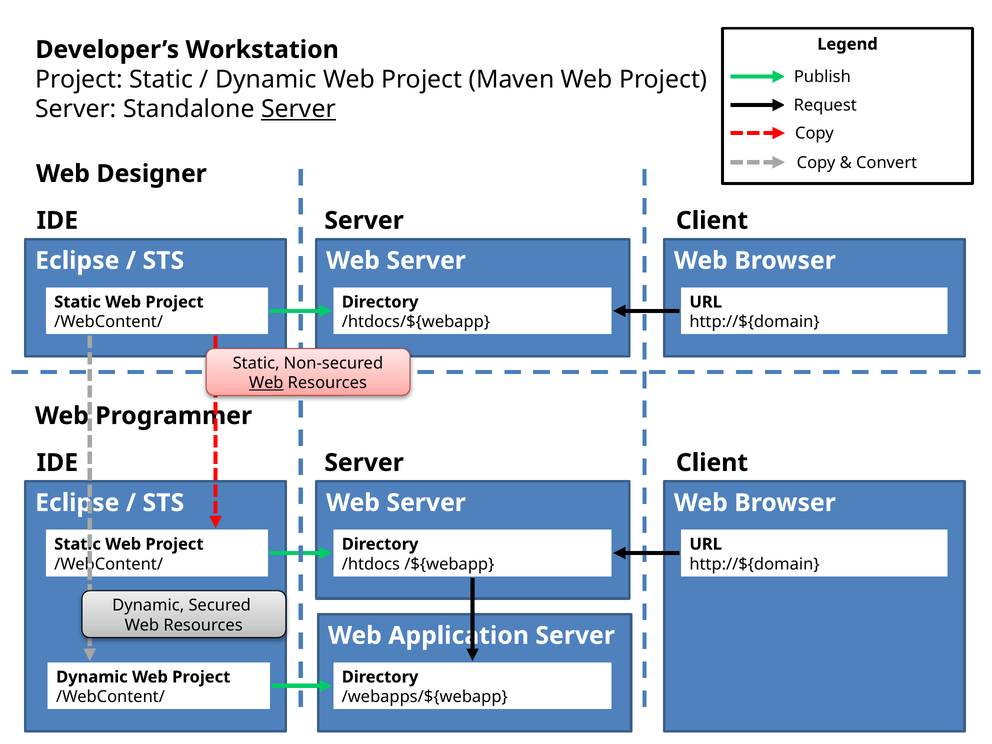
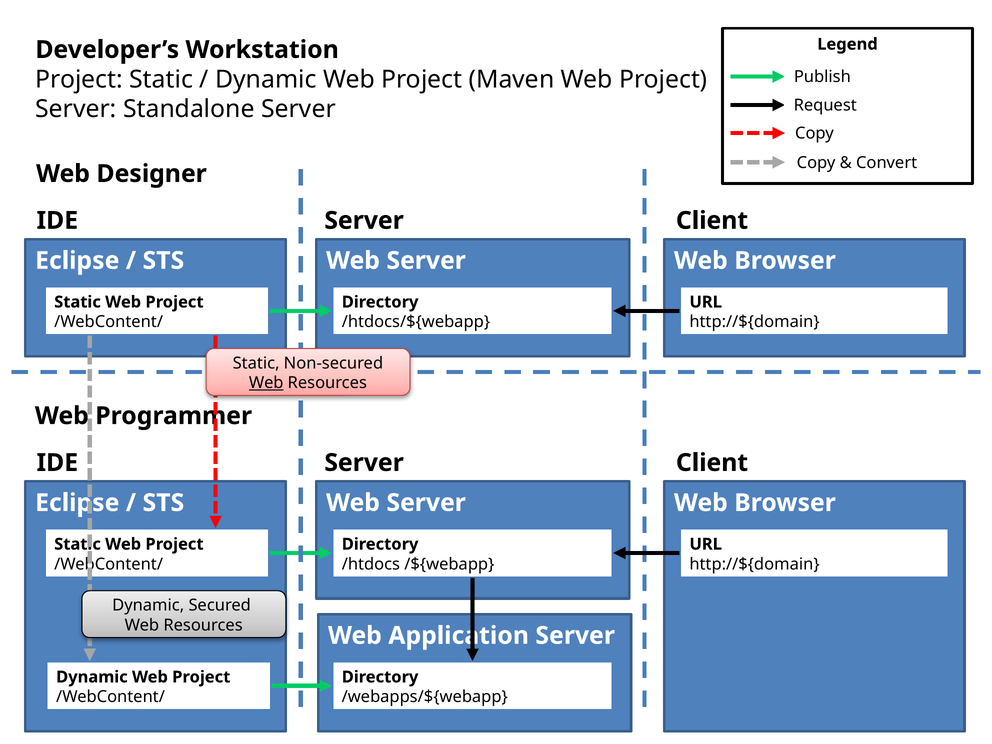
Server underline: present -> none (298, 109)
